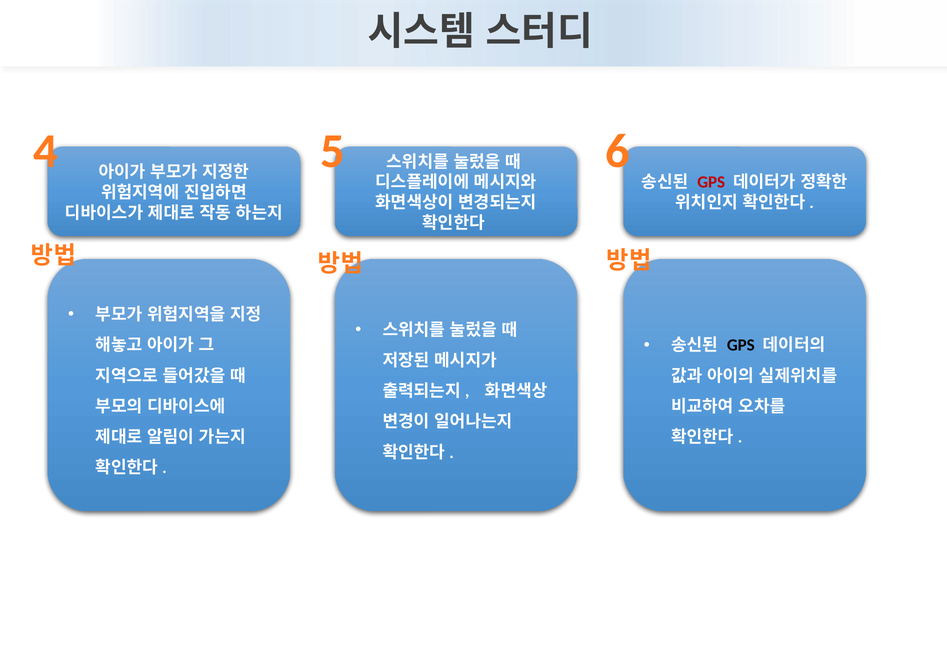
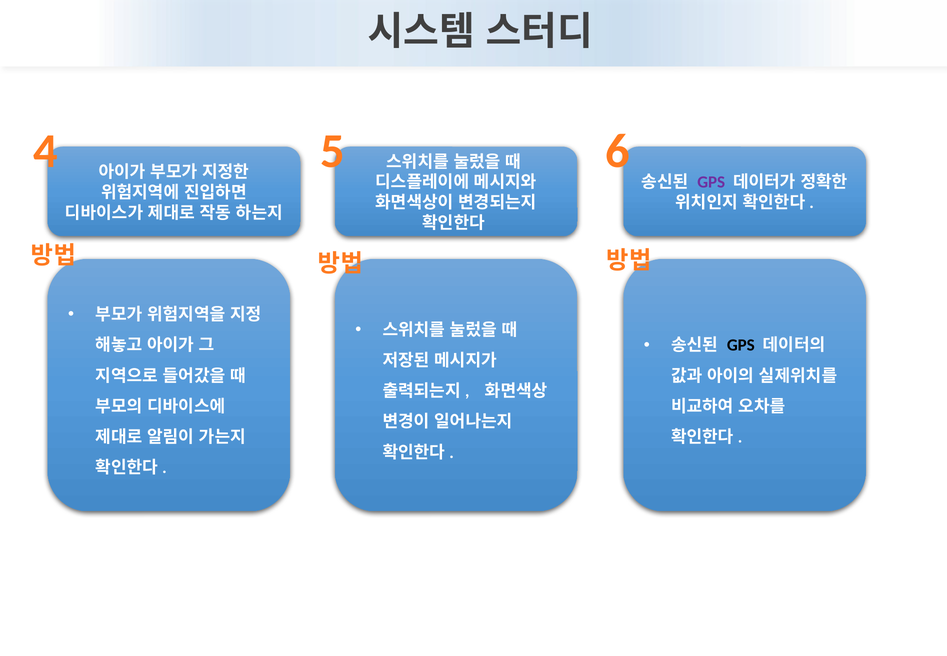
GPS colour: red -> purple (711, 182)
